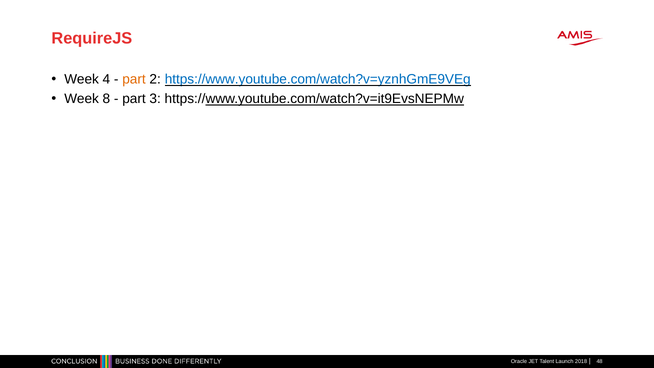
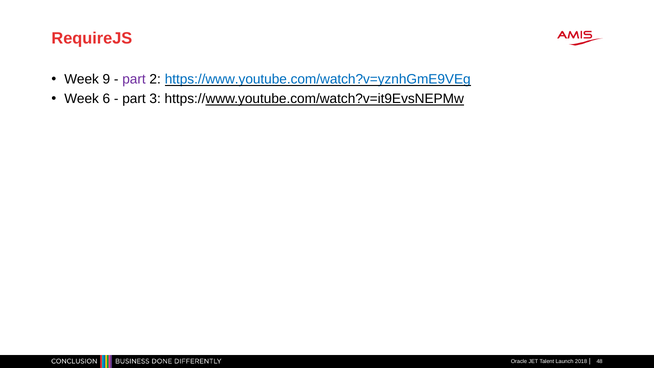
4: 4 -> 9 (106, 79)
part colour: orange -> purple (134, 79)
8: 8 -> 6 (106, 99)
